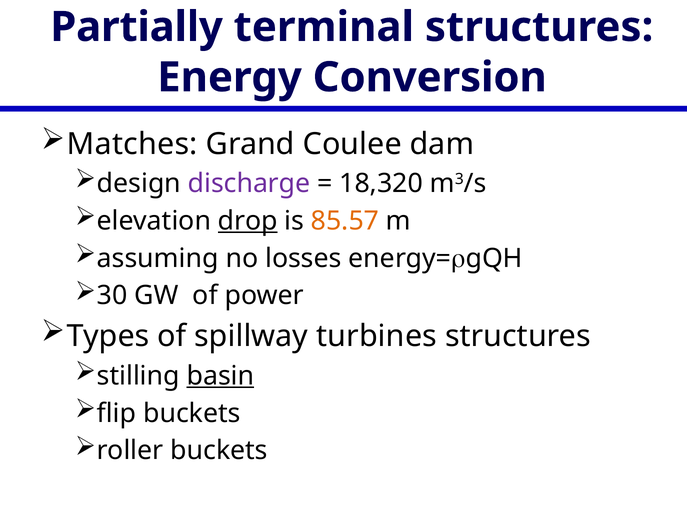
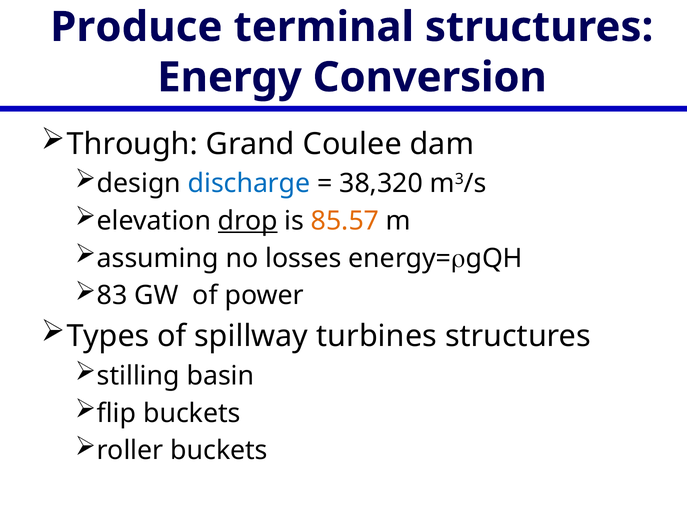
Partially: Partially -> Produce (136, 27)
Matches: Matches -> Through (132, 144)
discharge colour: purple -> blue (249, 183)
18,320: 18,320 -> 38,320 (381, 183)
30: 30 -> 83 (112, 296)
basin underline: present -> none (220, 376)
